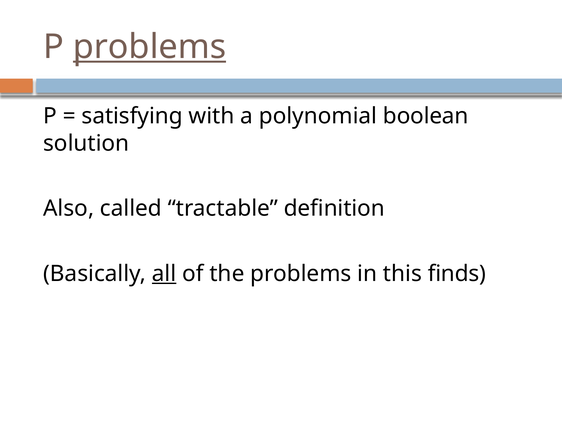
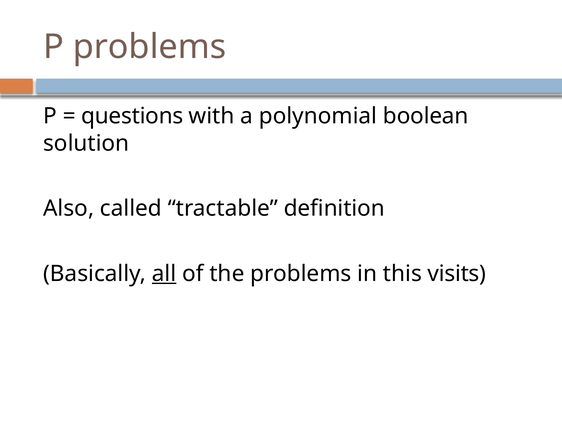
problems underline: present -> none (150, 47)
satisfying: satisfying -> questions (132, 116)
finds: finds -> visits (457, 274)
